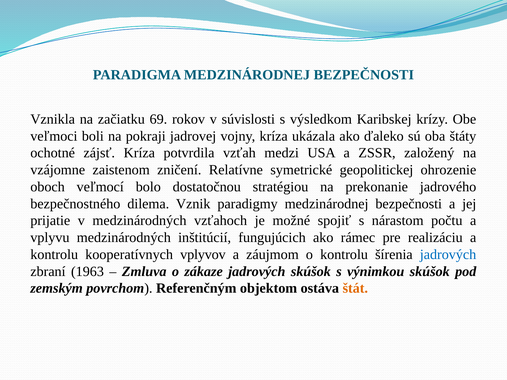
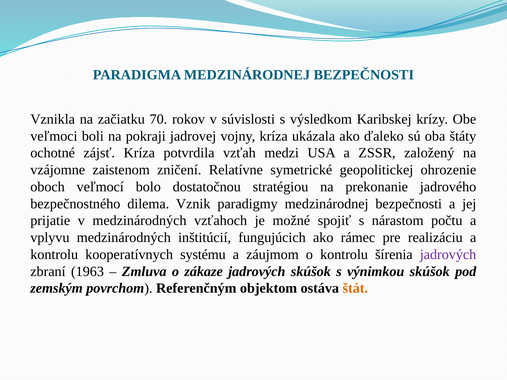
69: 69 -> 70 (158, 119)
vplyvov: vplyvov -> systému (203, 255)
jadrových colour: blue -> purple (448, 255)
